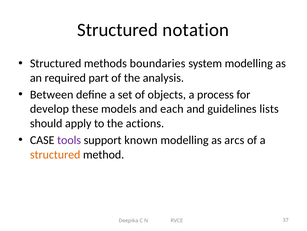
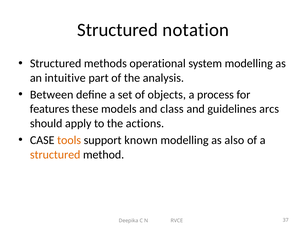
boundaries: boundaries -> operational (158, 63)
required: required -> intuitive (65, 78)
develop: develop -> features (50, 109)
each: each -> class (172, 109)
lists: lists -> arcs (269, 109)
tools colour: purple -> orange (69, 140)
arcs: arcs -> also (234, 140)
